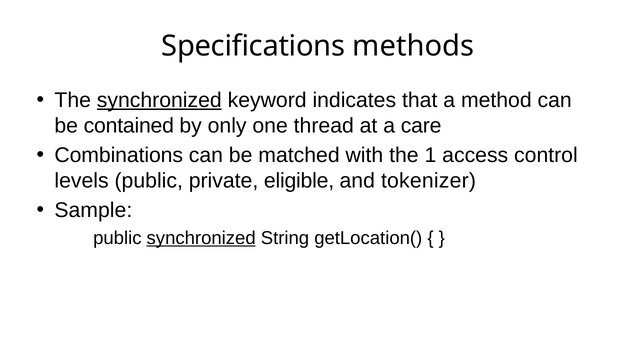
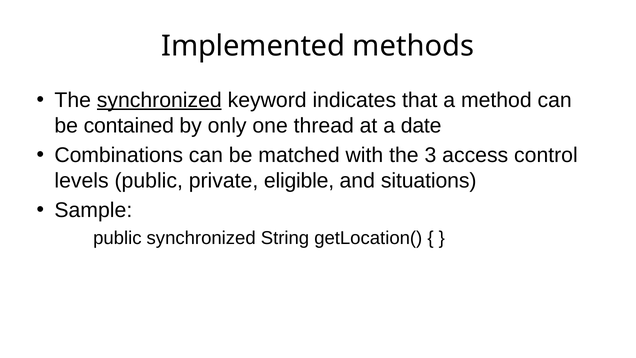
Specifications: Specifications -> Implemented (253, 46)
care: care -> date (421, 126)
1: 1 -> 3 (430, 155)
tokenizer: tokenizer -> situations (429, 181)
synchronized underline: present -> none (201, 238)
